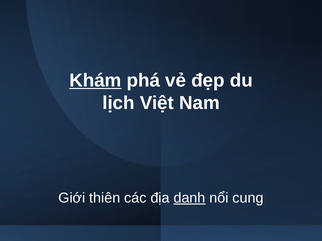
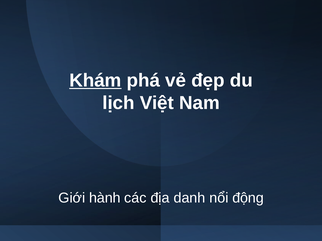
thiên: thiên -> hành (105, 198)
danh underline: present -> none (189, 198)
cung: cung -> động (248, 198)
